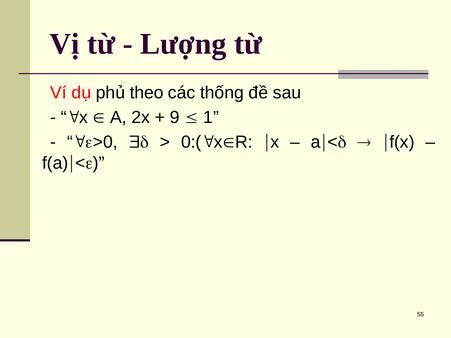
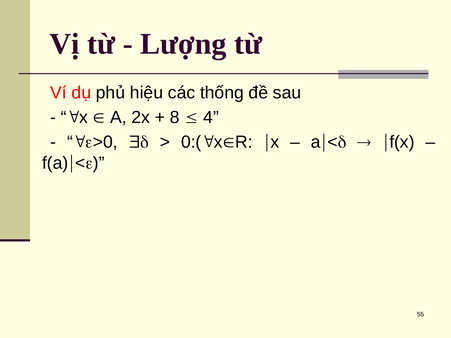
theo: theo -> hiệu (147, 93)
9: 9 -> 8 (175, 118)
1: 1 -> 4 (211, 118)
